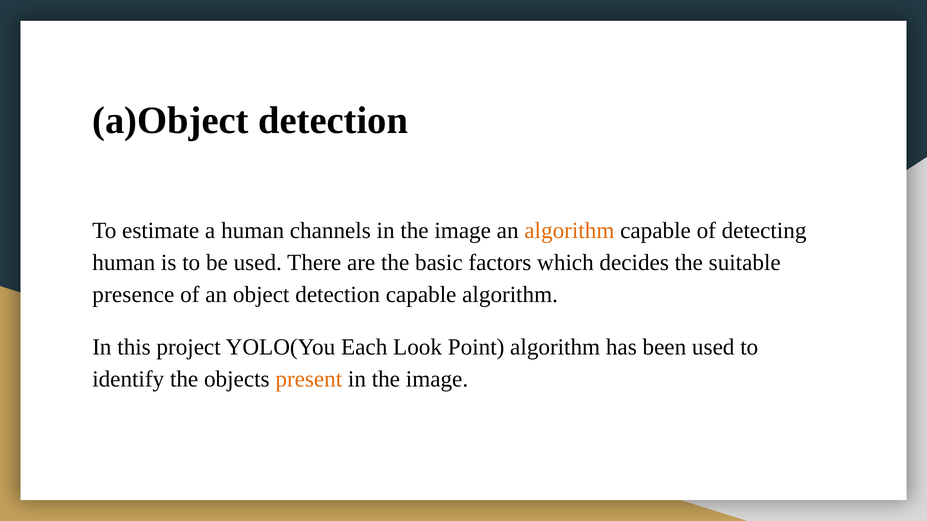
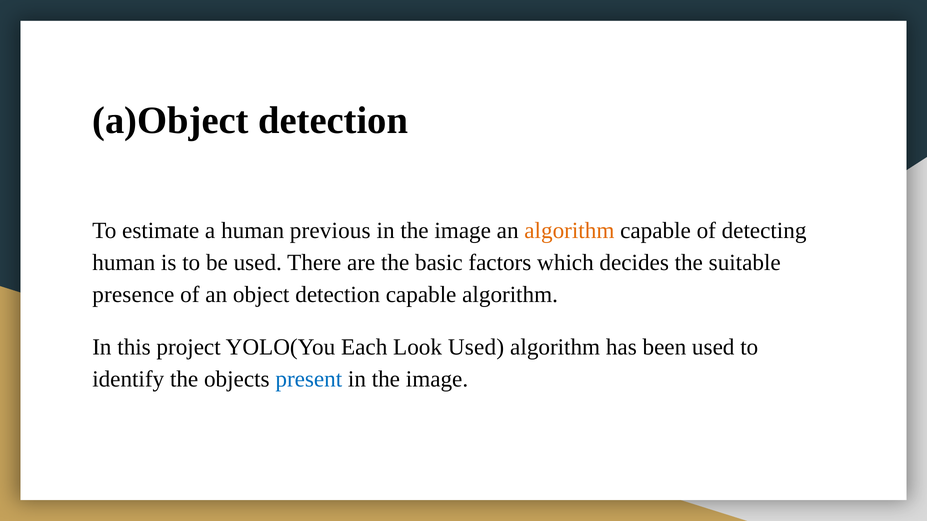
channels: channels -> previous (330, 231)
Look Point: Point -> Used (476, 347)
present colour: orange -> blue (309, 379)
